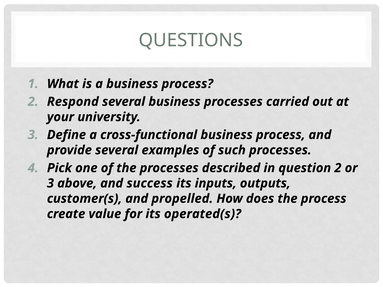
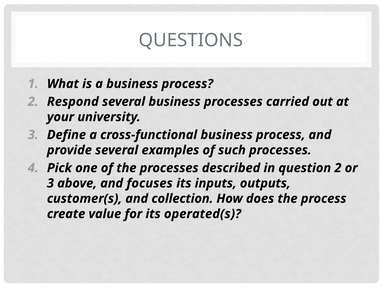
success: success -> focuses (150, 183)
propelled: propelled -> collection (182, 199)
